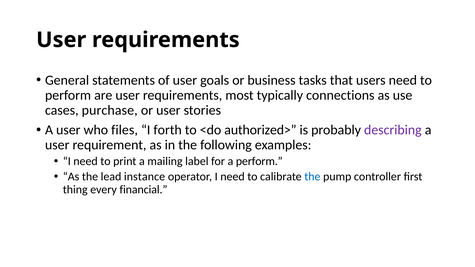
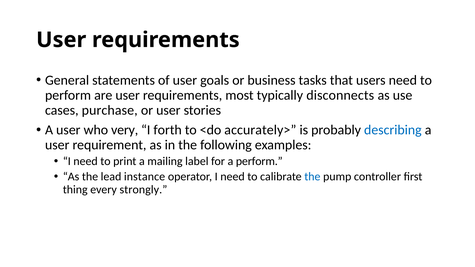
connections: connections -> disconnects (340, 95)
files: files -> very (125, 130)
authorized>: authorized> -> accurately> (260, 130)
describing colour: purple -> blue (393, 130)
financial: financial -> strongly (143, 190)
